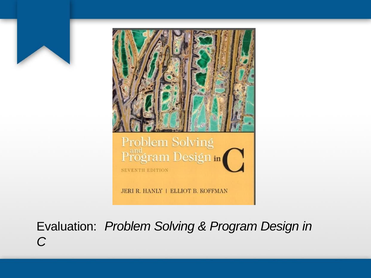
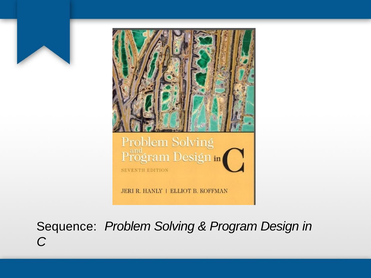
Evaluation: Evaluation -> Sequence (67, 227)
